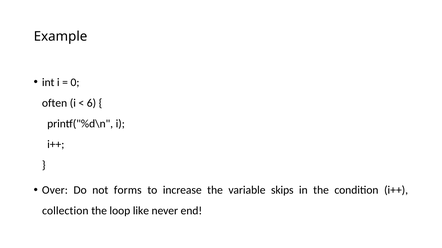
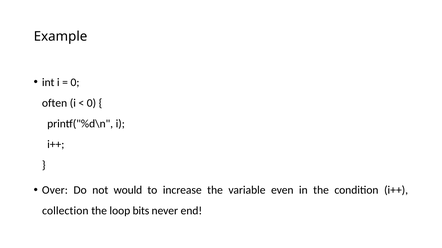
6: 6 -> 0 (91, 103)
forms: forms -> would (128, 191)
skips: skips -> even (282, 191)
like: like -> bits (141, 211)
